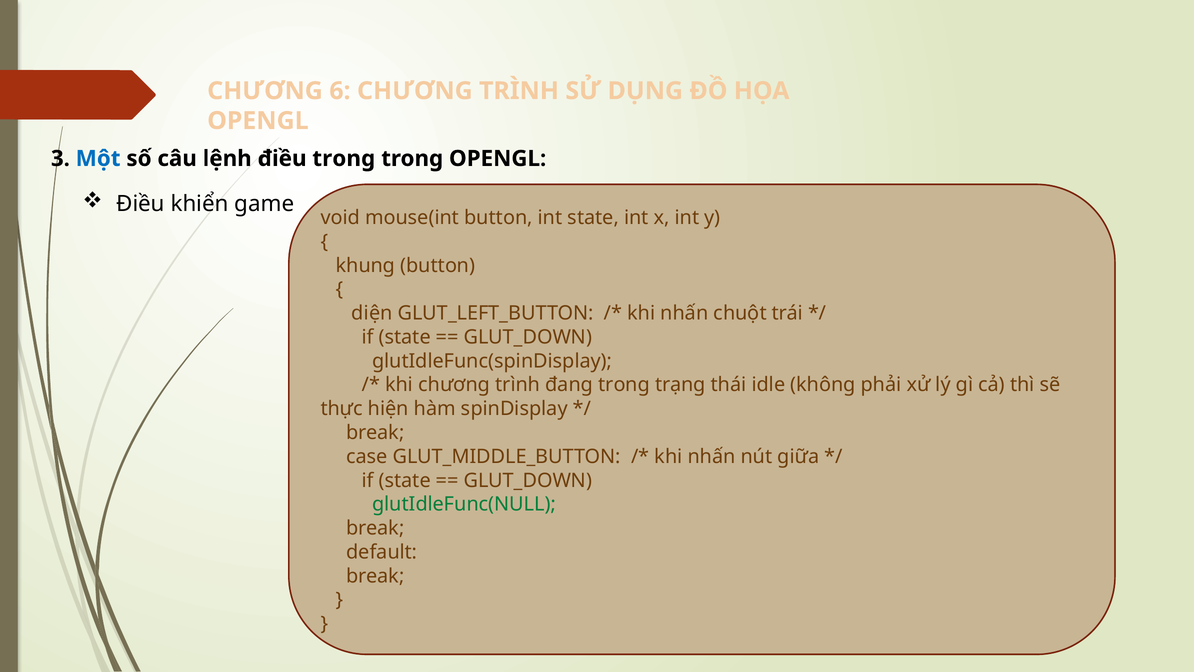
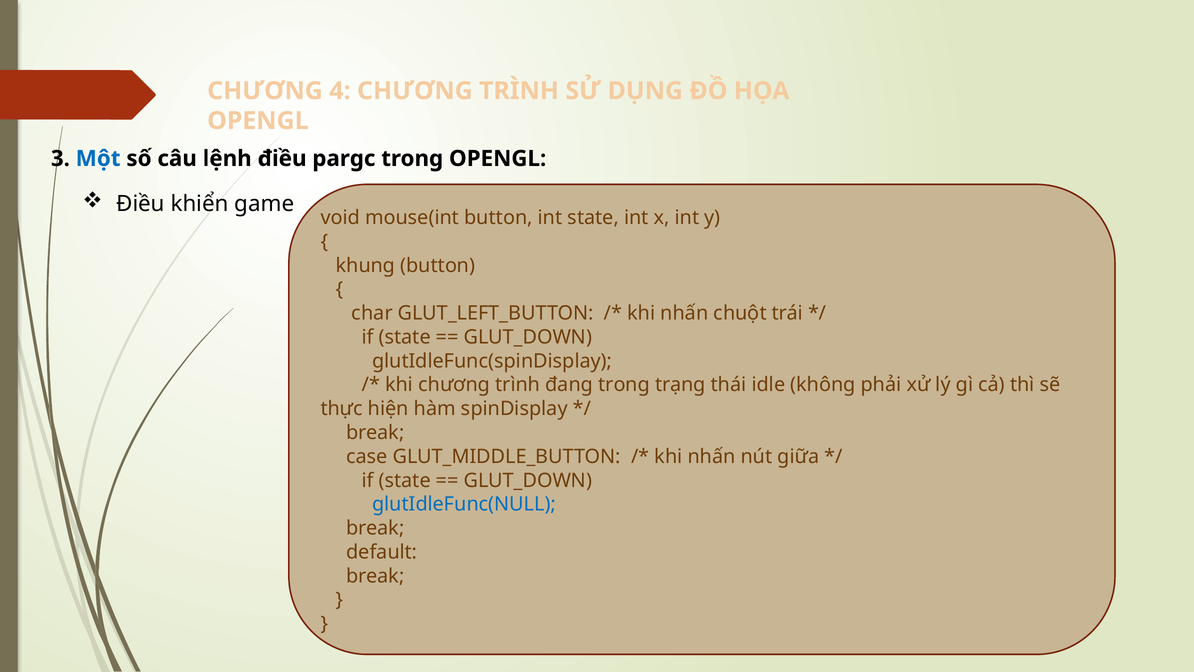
6: 6 -> 4 (340, 91)
trong: trong -> pargc (344, 158)
diện: diện -> char (372, 313)
glutIdleFunc(NULL colour: green -> blue (464, 504)
